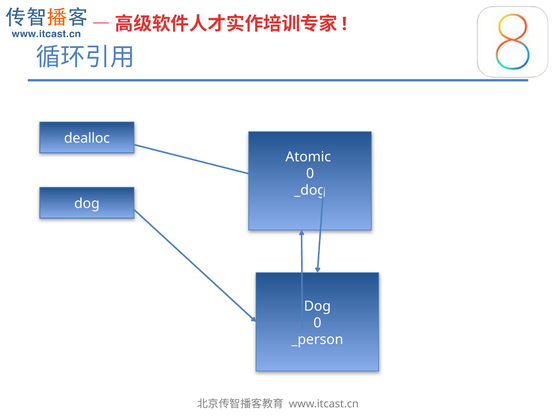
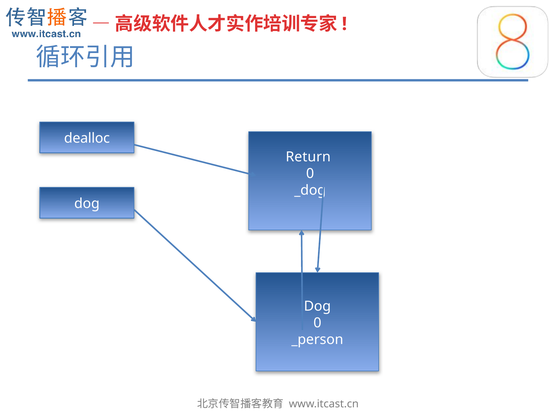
Atomic: Atomic -> Return (308, 157)
